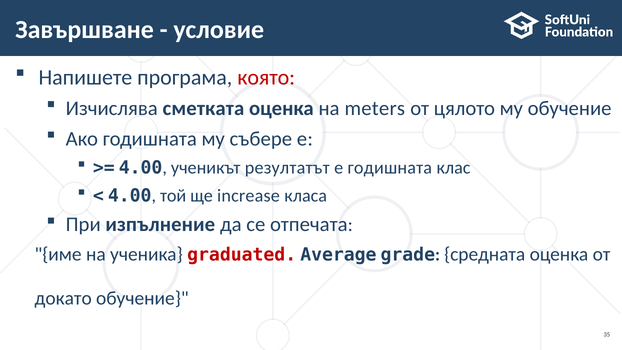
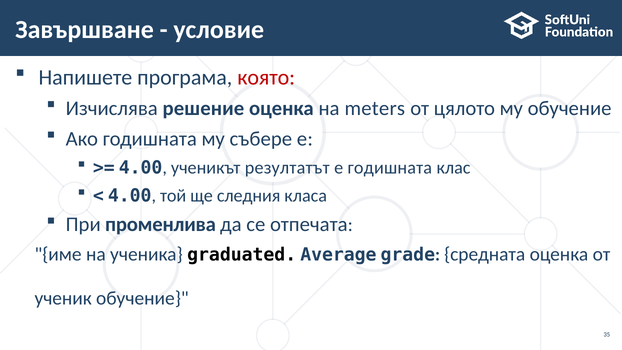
сметката: сметката -> решение (203, 109)
increase: increase -> следния (249, 196)
изпълнение: изпълнение -> променлива (160, 225)
graduated colour: red -> black (242, 255)
докато: докато -> ученик (63, 298)
